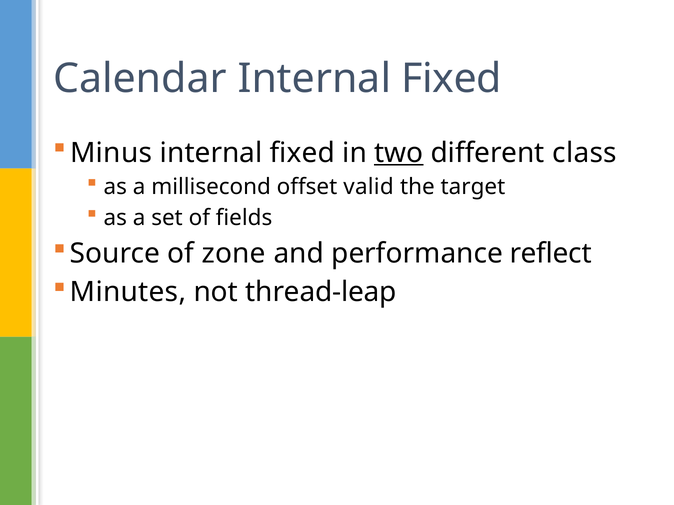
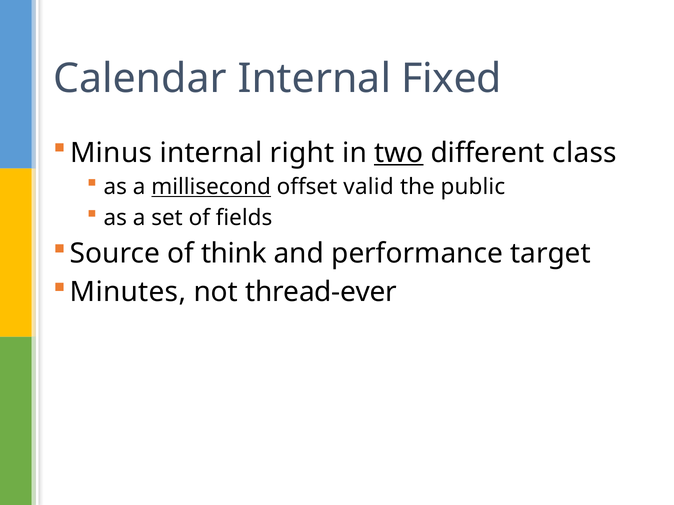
fixed: fixed -> right (302, 153)
millisecond underline: none -> present (211, 187)
target: target -> public (473, 187)
zone: zone -> think (234, 254)
reflect: reflect -> target (551, 254)
thread-leap: thread-leap -> thread-ever (321, 292)
